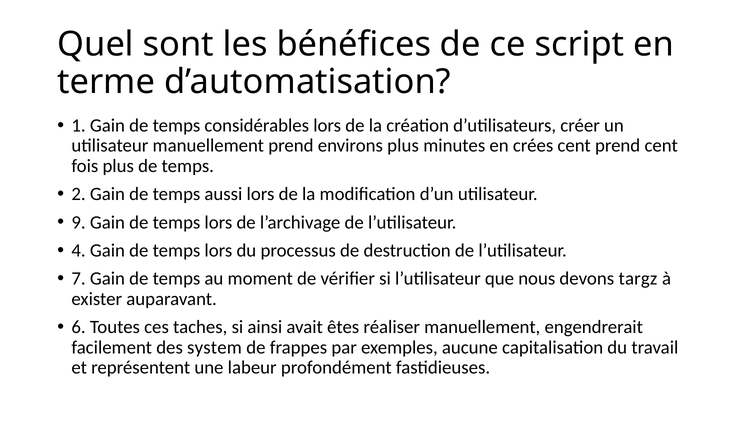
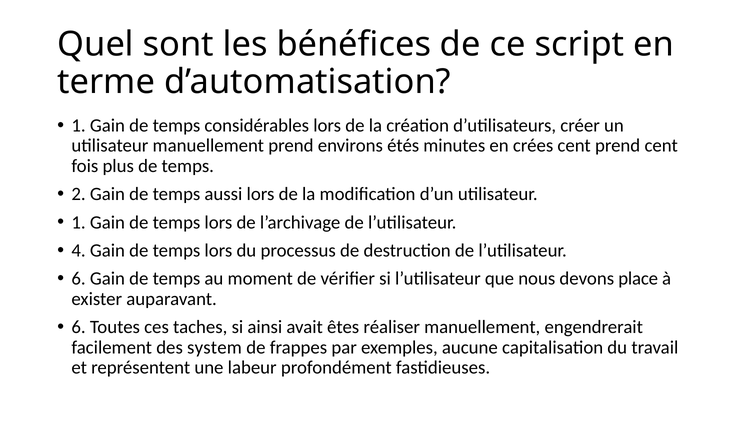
environs plus: plus -> étés (403, 146)
9: 9 -> 1 (79, 222)
7: 7 -> 6 (79, 279)
targz: targz -> place (638, 279)
